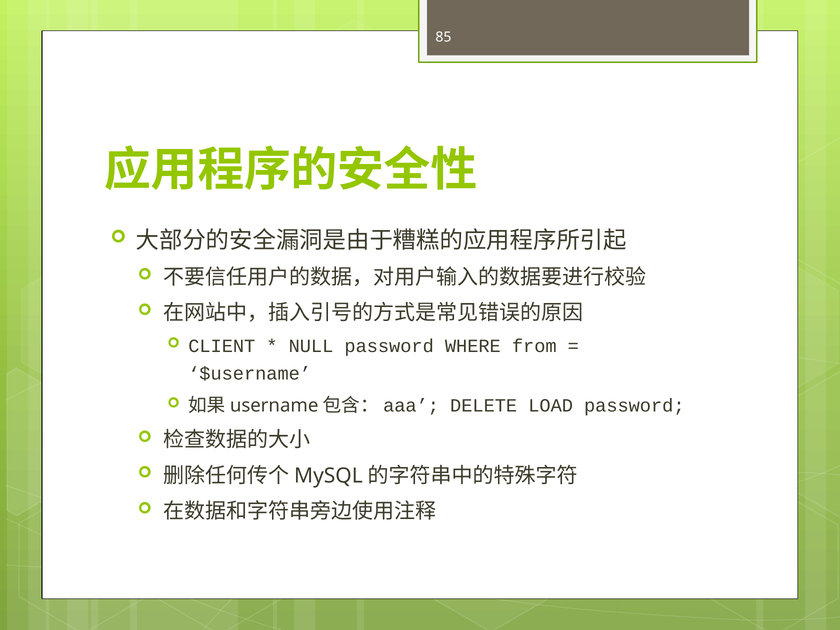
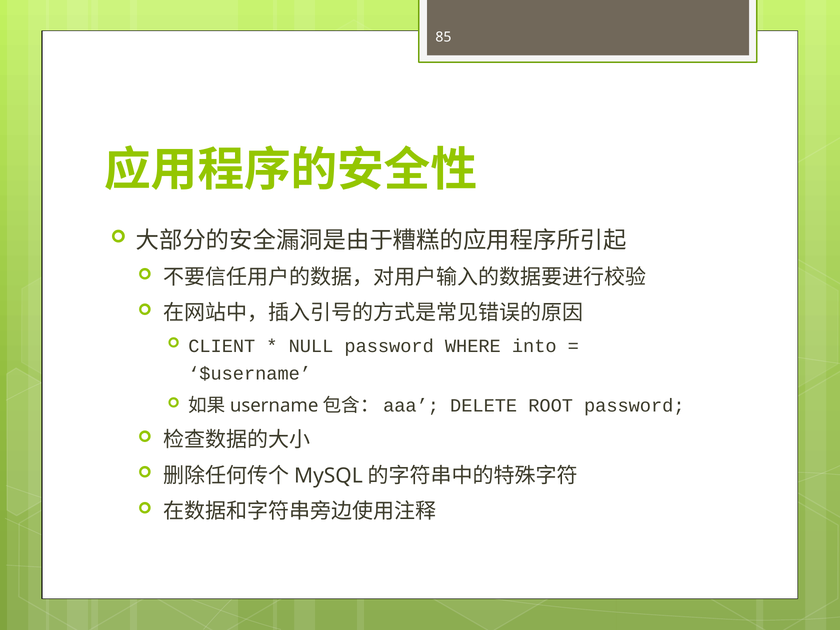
from: from -> into (534, 346)
LOAD: LOAD -> ROOT (551, 406)
